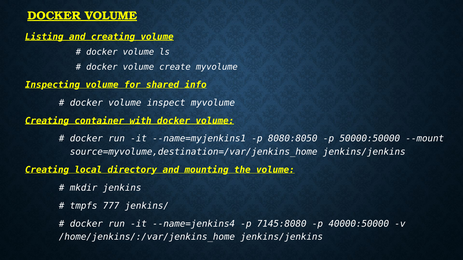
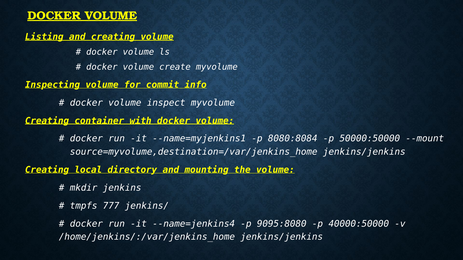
shared: shared -> commit (163, 85)
8080:8050: 8080:8050 -> 8080:8084 (293, 139)
7145:8080: 7145:8080 -> 9095:8080 (282, 224)
